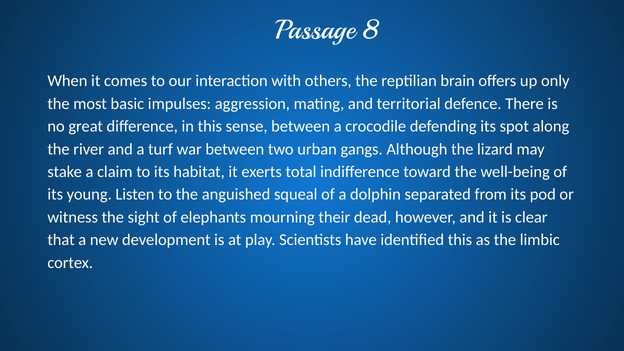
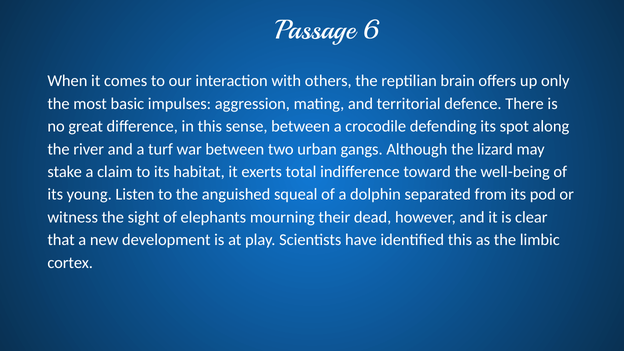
8: 8 -> 6 (371, 30)
